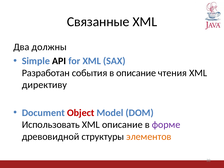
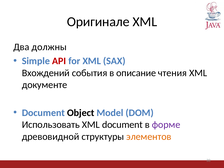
Связанные: Связанные -> Оригинале (98, 22)
API colour: black -> red (59, 61)
Разработан: Разработан -> Вхождений (46, 73)
директиву: директиву -> документе (45, 85)
Object colour: red -> black (81, 113)
XML описание: описание -> document (122, 125)
